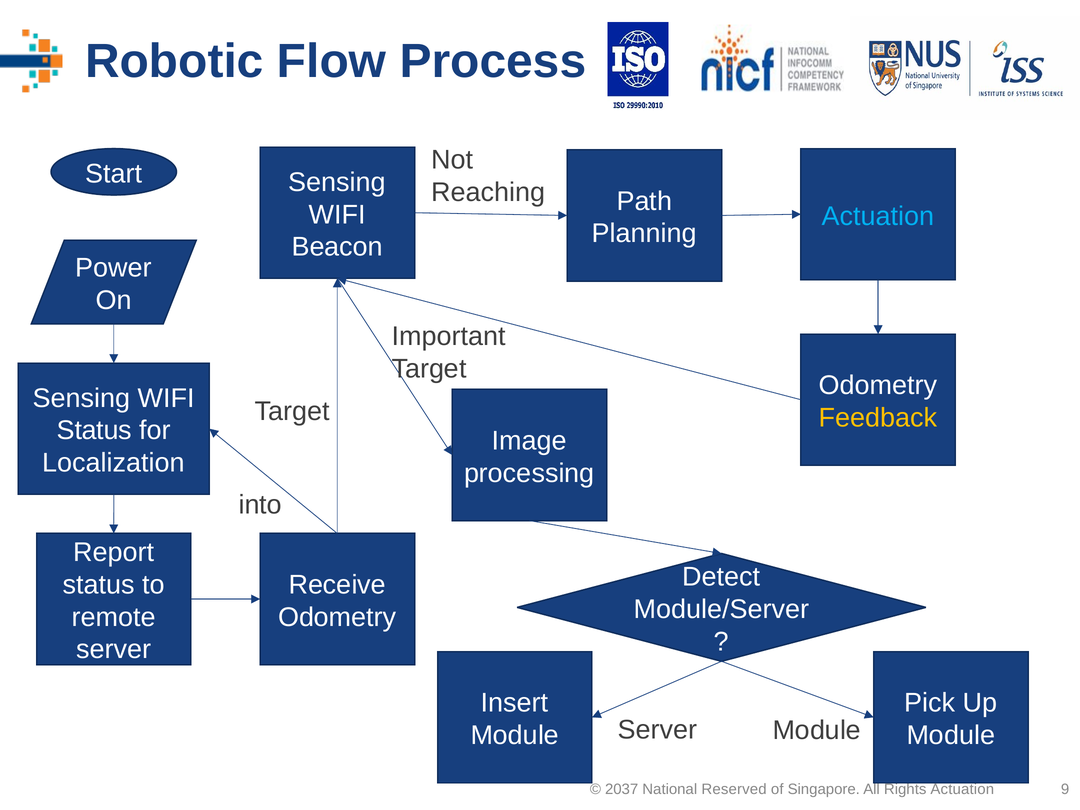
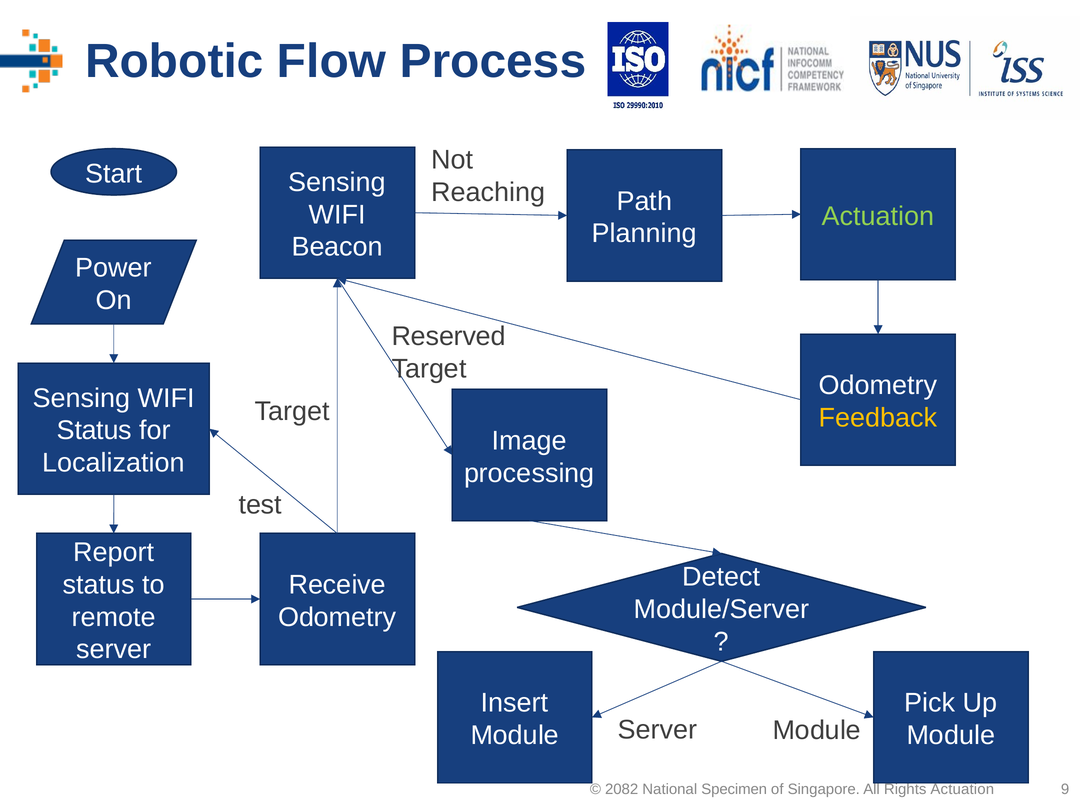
Actuation colour: light blue -> light green (878, 216)
Important: Important -> Reserved (449, 336)
into: into -> test (260, 505)
2037: 2037 -> 2082 (622, 789)
Reserved: Reserved -> Specimen (734, 789)
